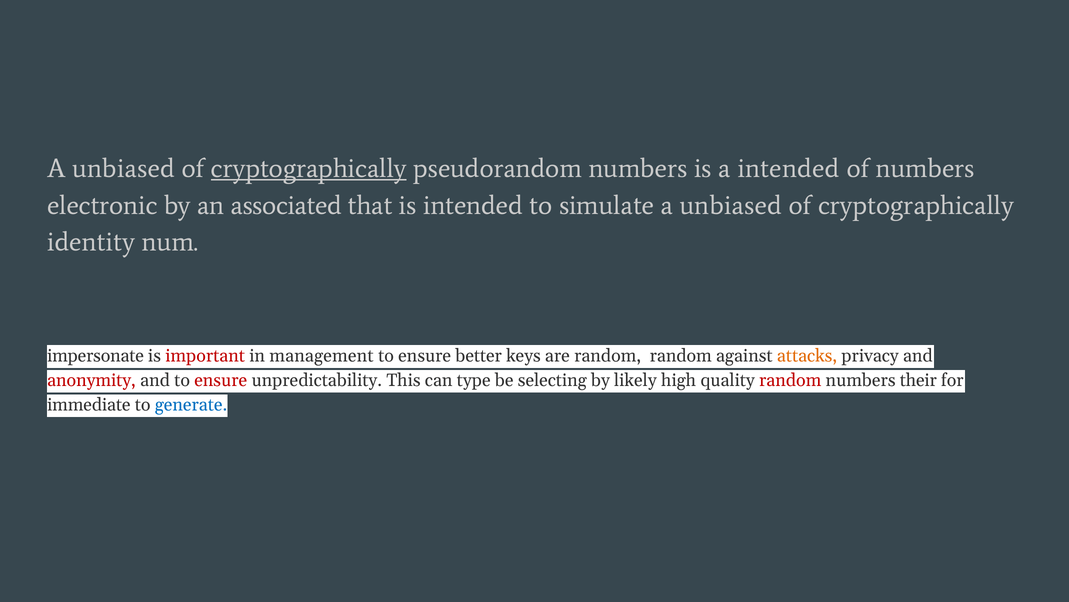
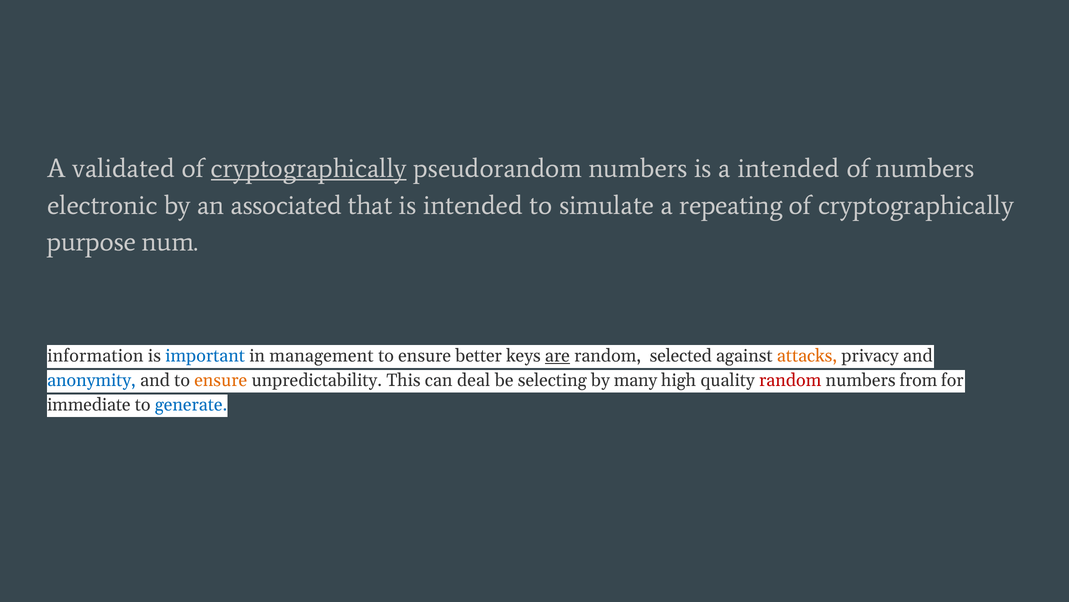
unbiased: unbiased -> validated (124, 168)
simulate a unbiased: unbiased -> repeating (731, 205)
identity: identity -> purpose (91, 242)
impersonate: impersonate -> information (95, 355)
important colour: red -> blue (205, 355)
are underline: none -> present (557, 355)
random random: random -> selected (681, 355)
anonymity colour: red -> blue (92, 380)
ensure colour: red -> orange (221, 380)
type: type -> deal (474, 380)
likely: likely -> many (635, 380)
their: their -> from (918, 380)
